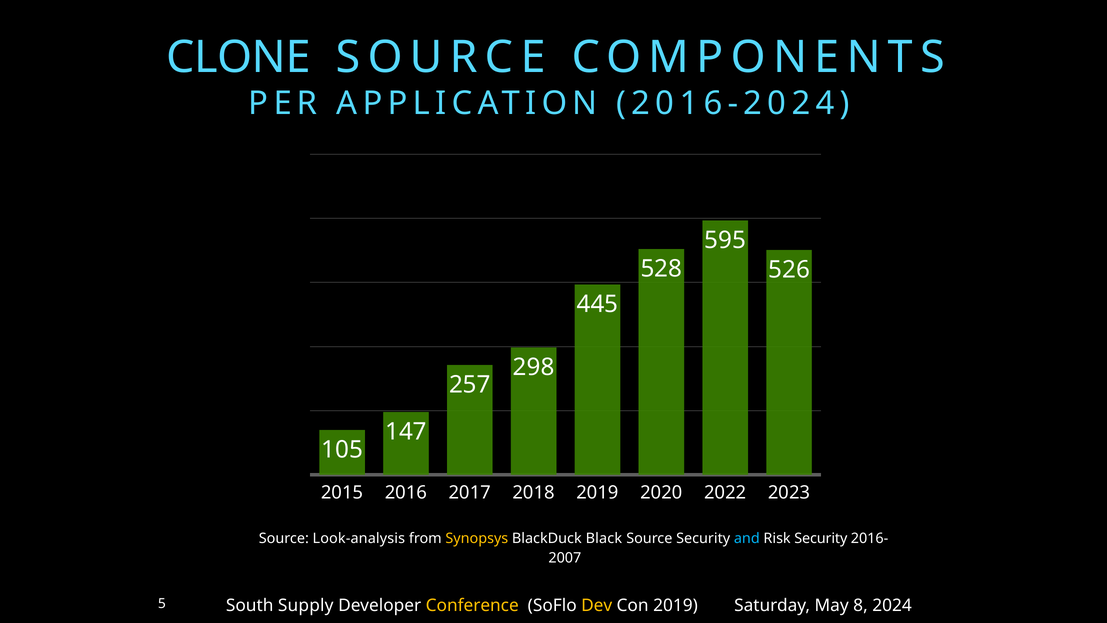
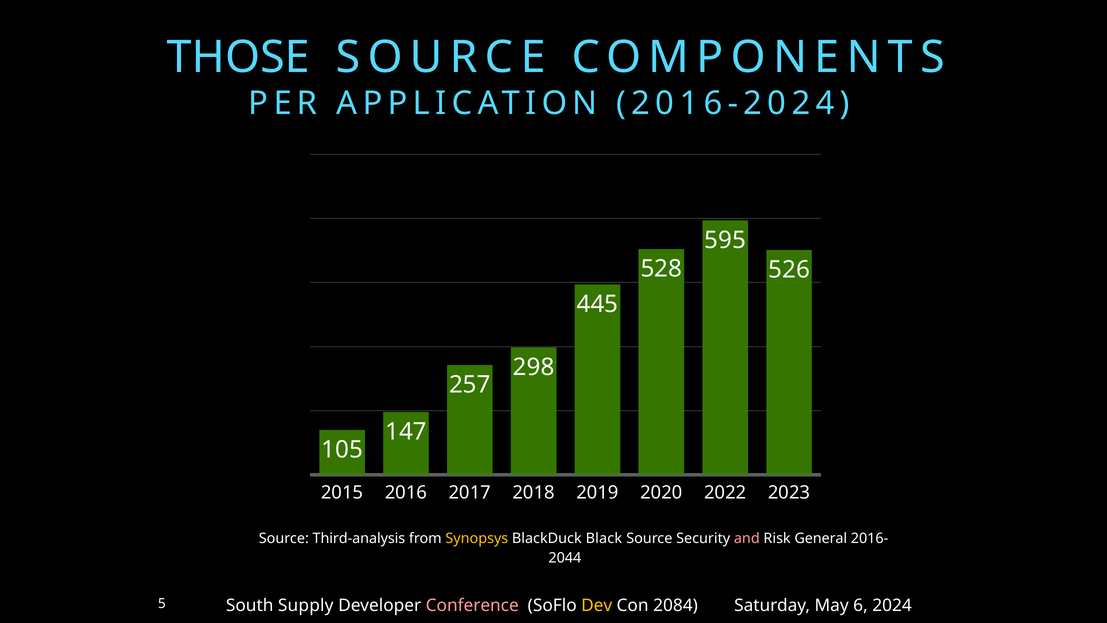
CLONE: CLONE -> THOSE (238, 58)
Look-analysis: Look-analysis -> Third-analysis (359, 538)
and colour: light blue -> pink (747, 538)
Risk Security: Security -> General (821, 538)
2007: 2007 -> 2044 (565, 558)
Conference colour: yellow -> pink (472, 605)
Con 2019: 2019 -> 2084 (676, 605)
8: 8 -> 6 (861, 605)
